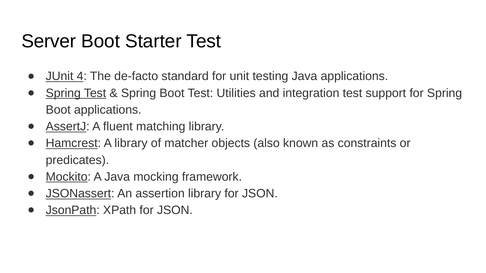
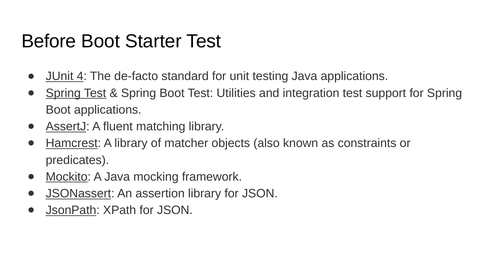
Server: Server -> Before (49, 41)
